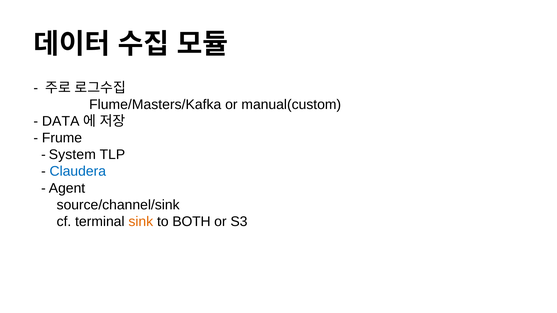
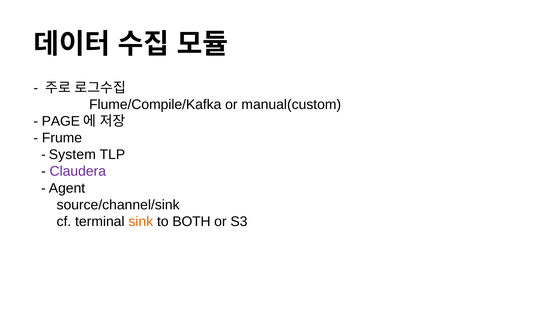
Flume/Masters/Kafka: Flume/Masters/Kafka -> Flume/Compile/Kafka (155, 105)
DATA: DATA -> PAGE (61, 121)
Claudera colour: blue -> purple (78, 172)
